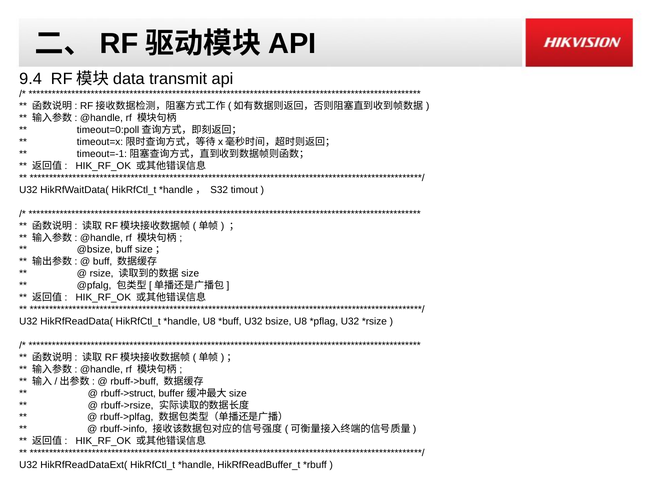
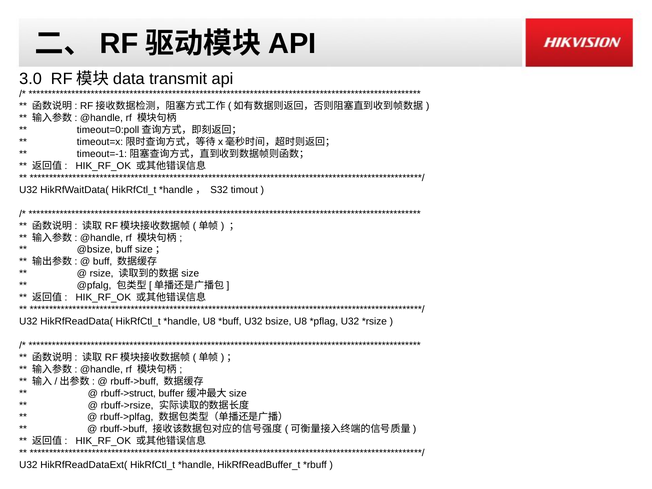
9.4: 9.4 -> 3.0 (31, 79)
rbuff->info: rbuff->info -> rbuff->buff (124, 429)
